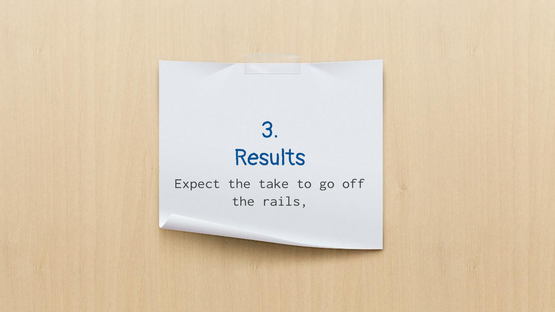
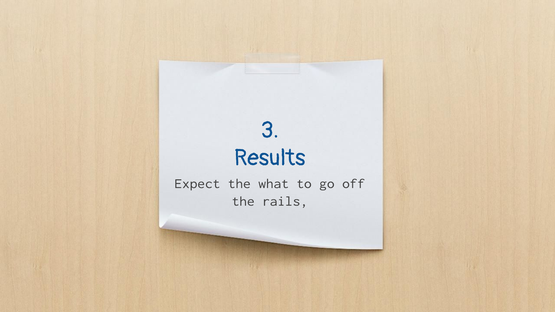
take: take -> what (274, 184)
